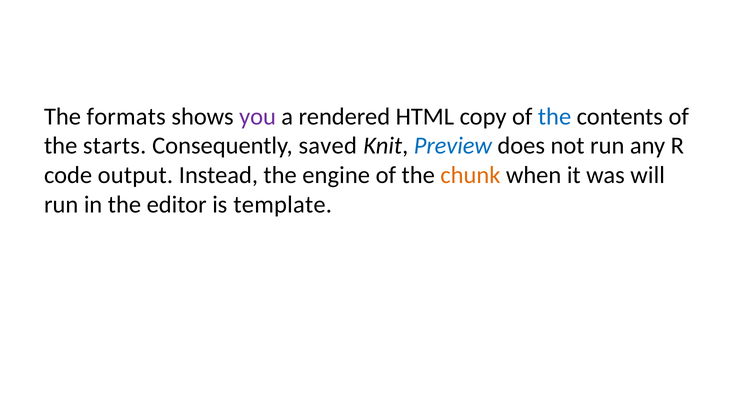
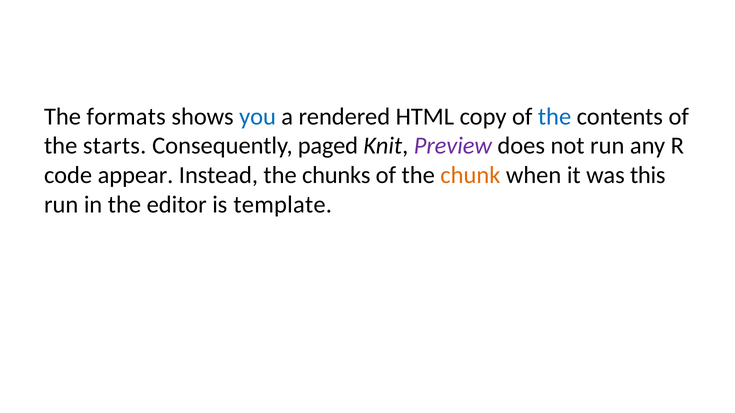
you colour: purple -> blue (258, 117)
saved: saved -> paged (328, 146)
Preview colour: blue -> purple (453, 146)
output: output -> appear (136, 175)
engine: engine -> chunks (336, 175)
will: will -> this (648, 175)
